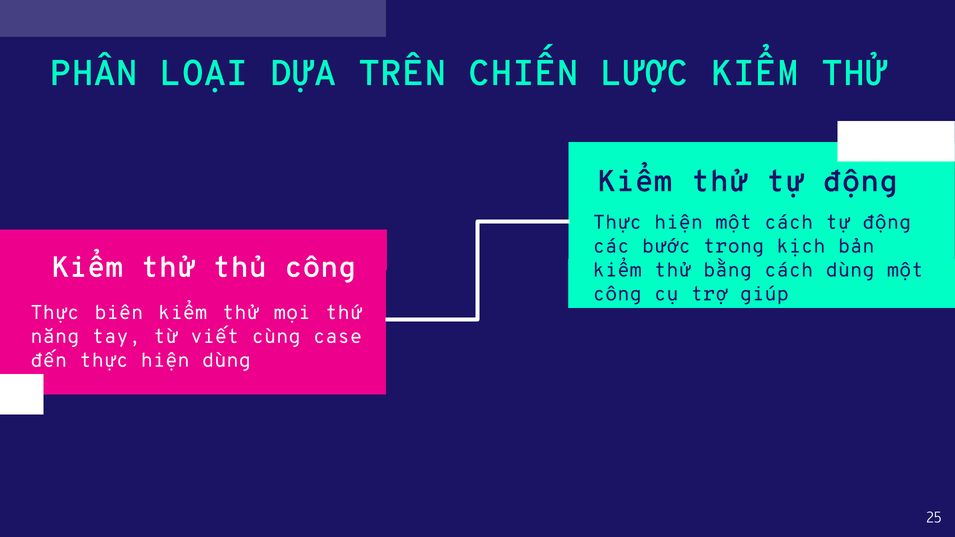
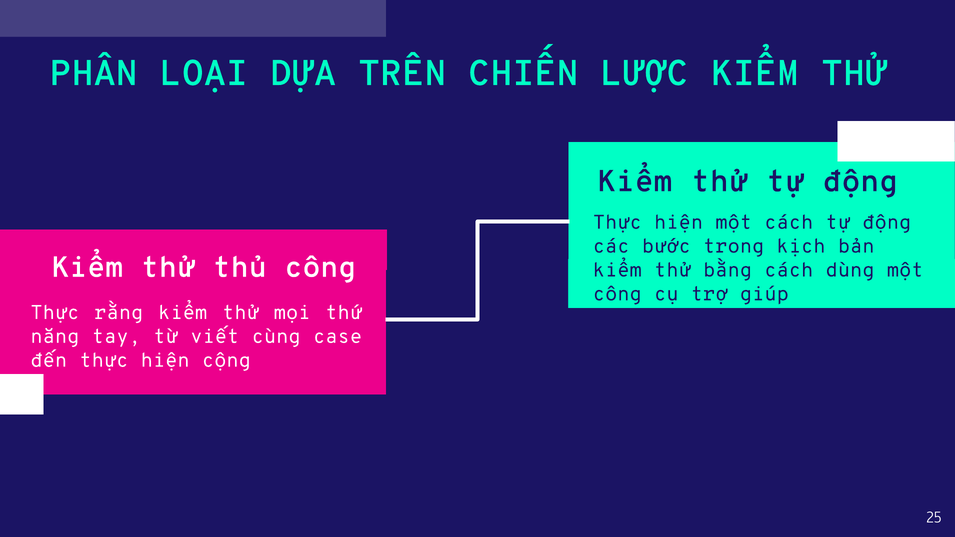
biên: biên -> rằng (119, 313)
hiện dùng: dùng -> cộng (226, 360)
